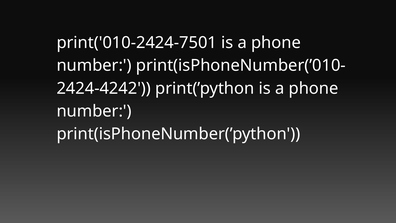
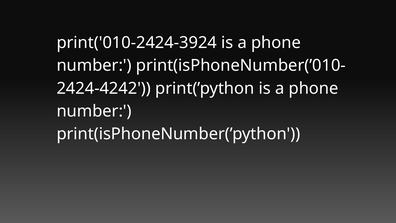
print('010-2424-7501: print('010-2424-7501 -> print('010-2424-3924 (137, 43)
